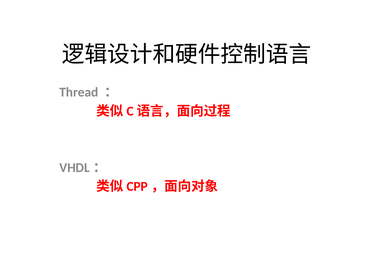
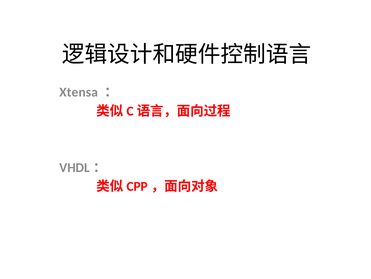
Thread: Thread -> Xtensa (79, 92)
